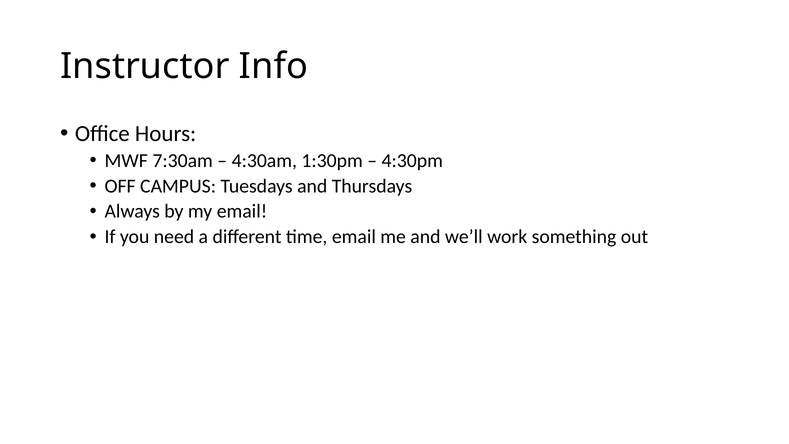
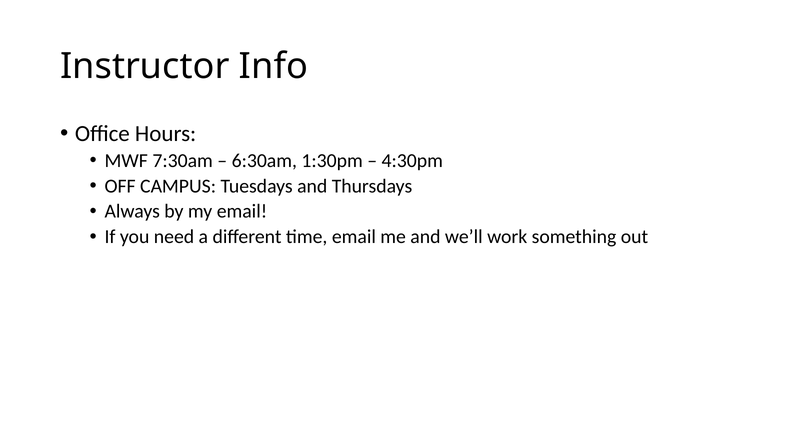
4:30am: 4:30am -> 6:30am (264, 161)
